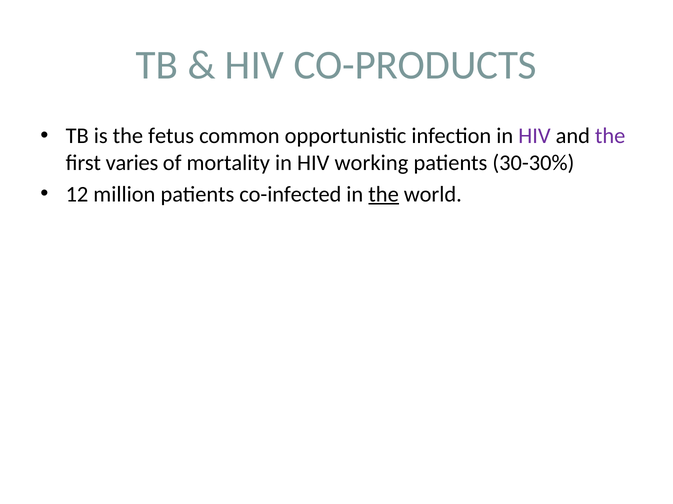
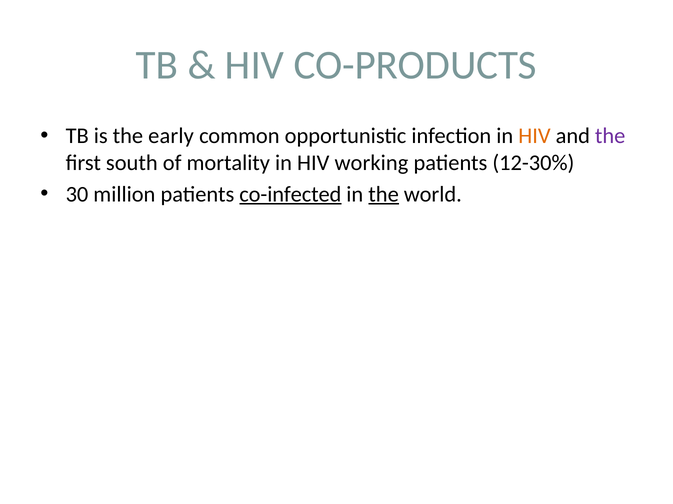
fetus: fetus -> early (171, 136)
HIV colour: purple -> orange (534, 136)
varies: varies -> south (132, 163)
30-30%: 30-30% -> 12-30% (533, 163)
12: 12 -> 30 (77, 194)
co-infected underline: none -> present (290, 194)
